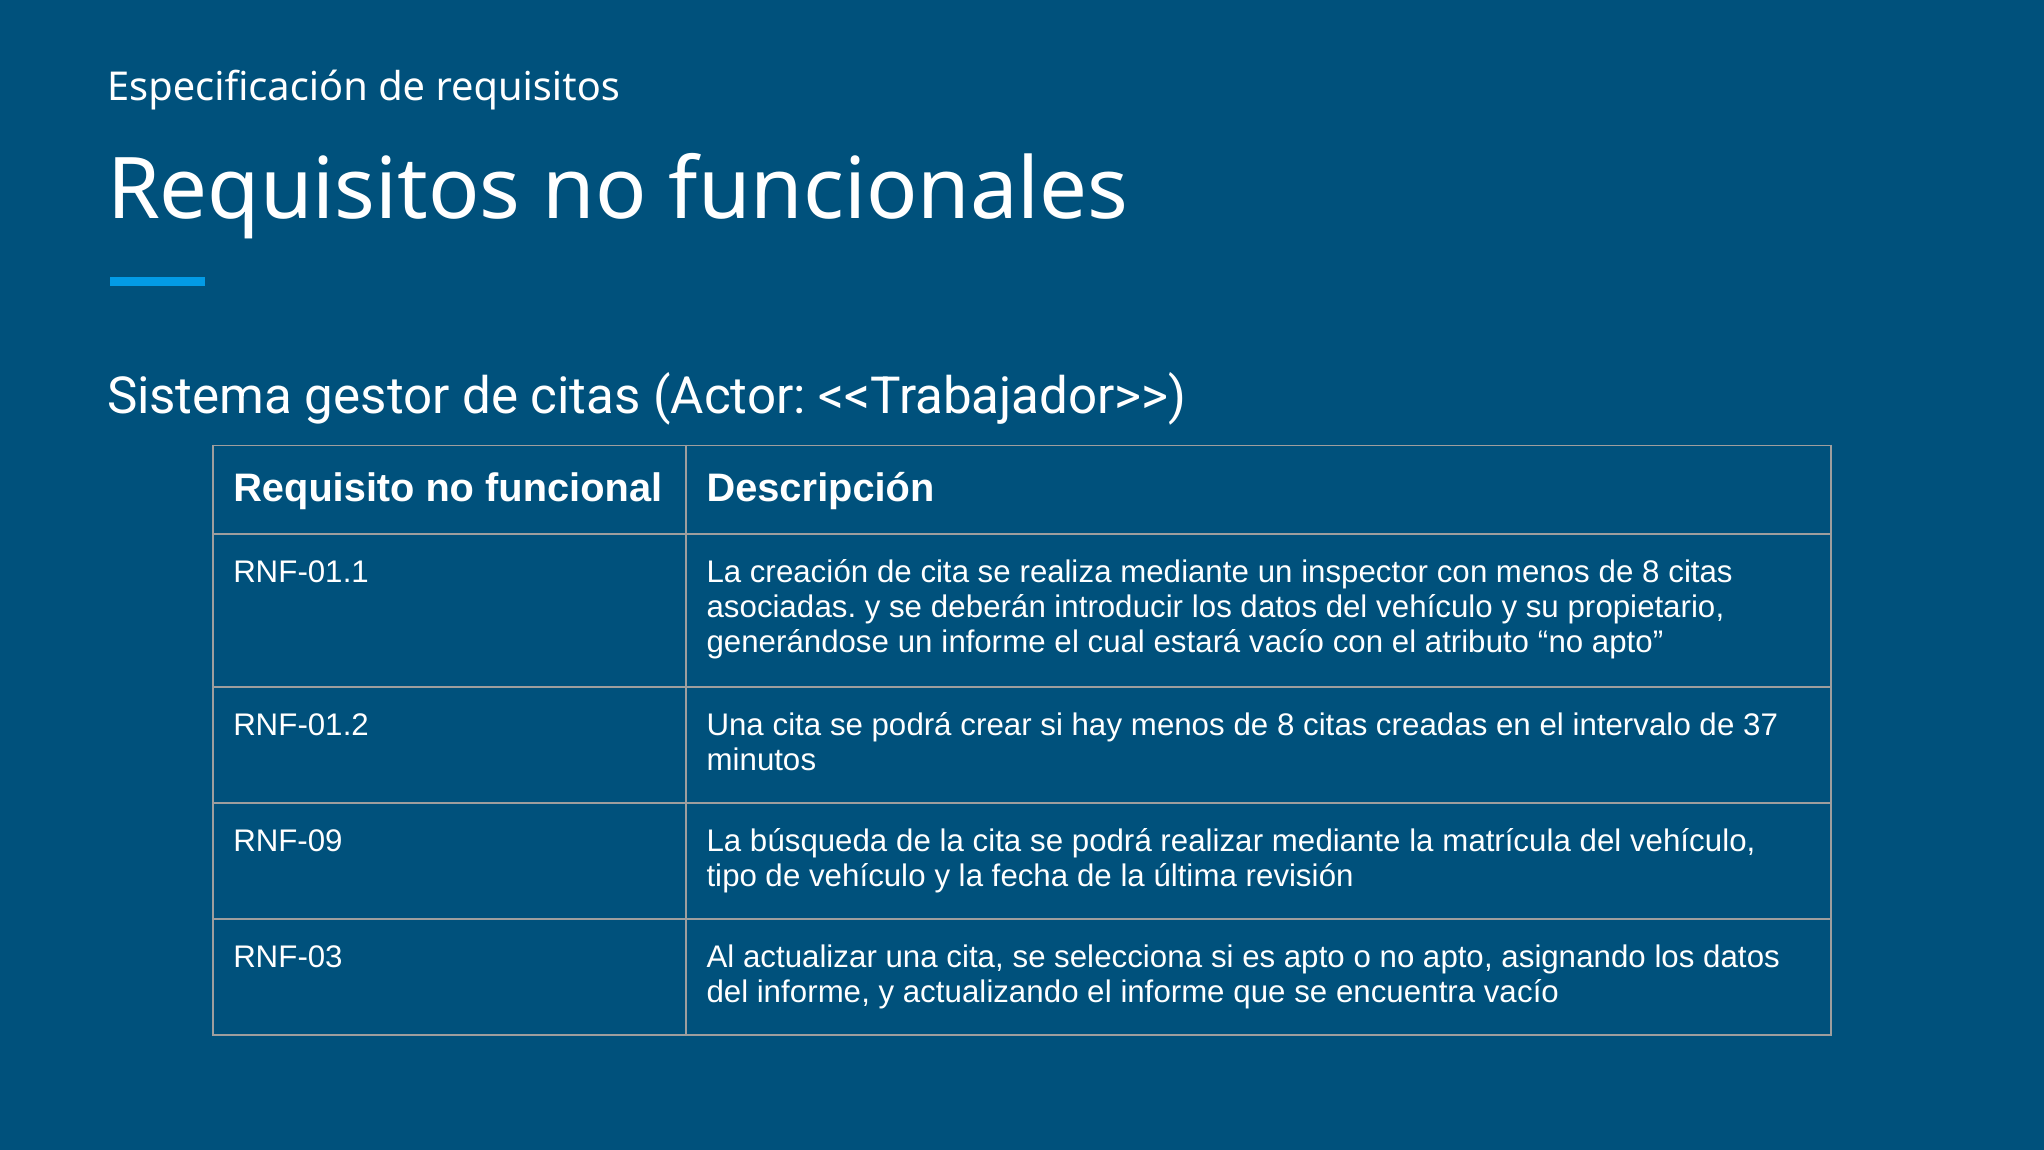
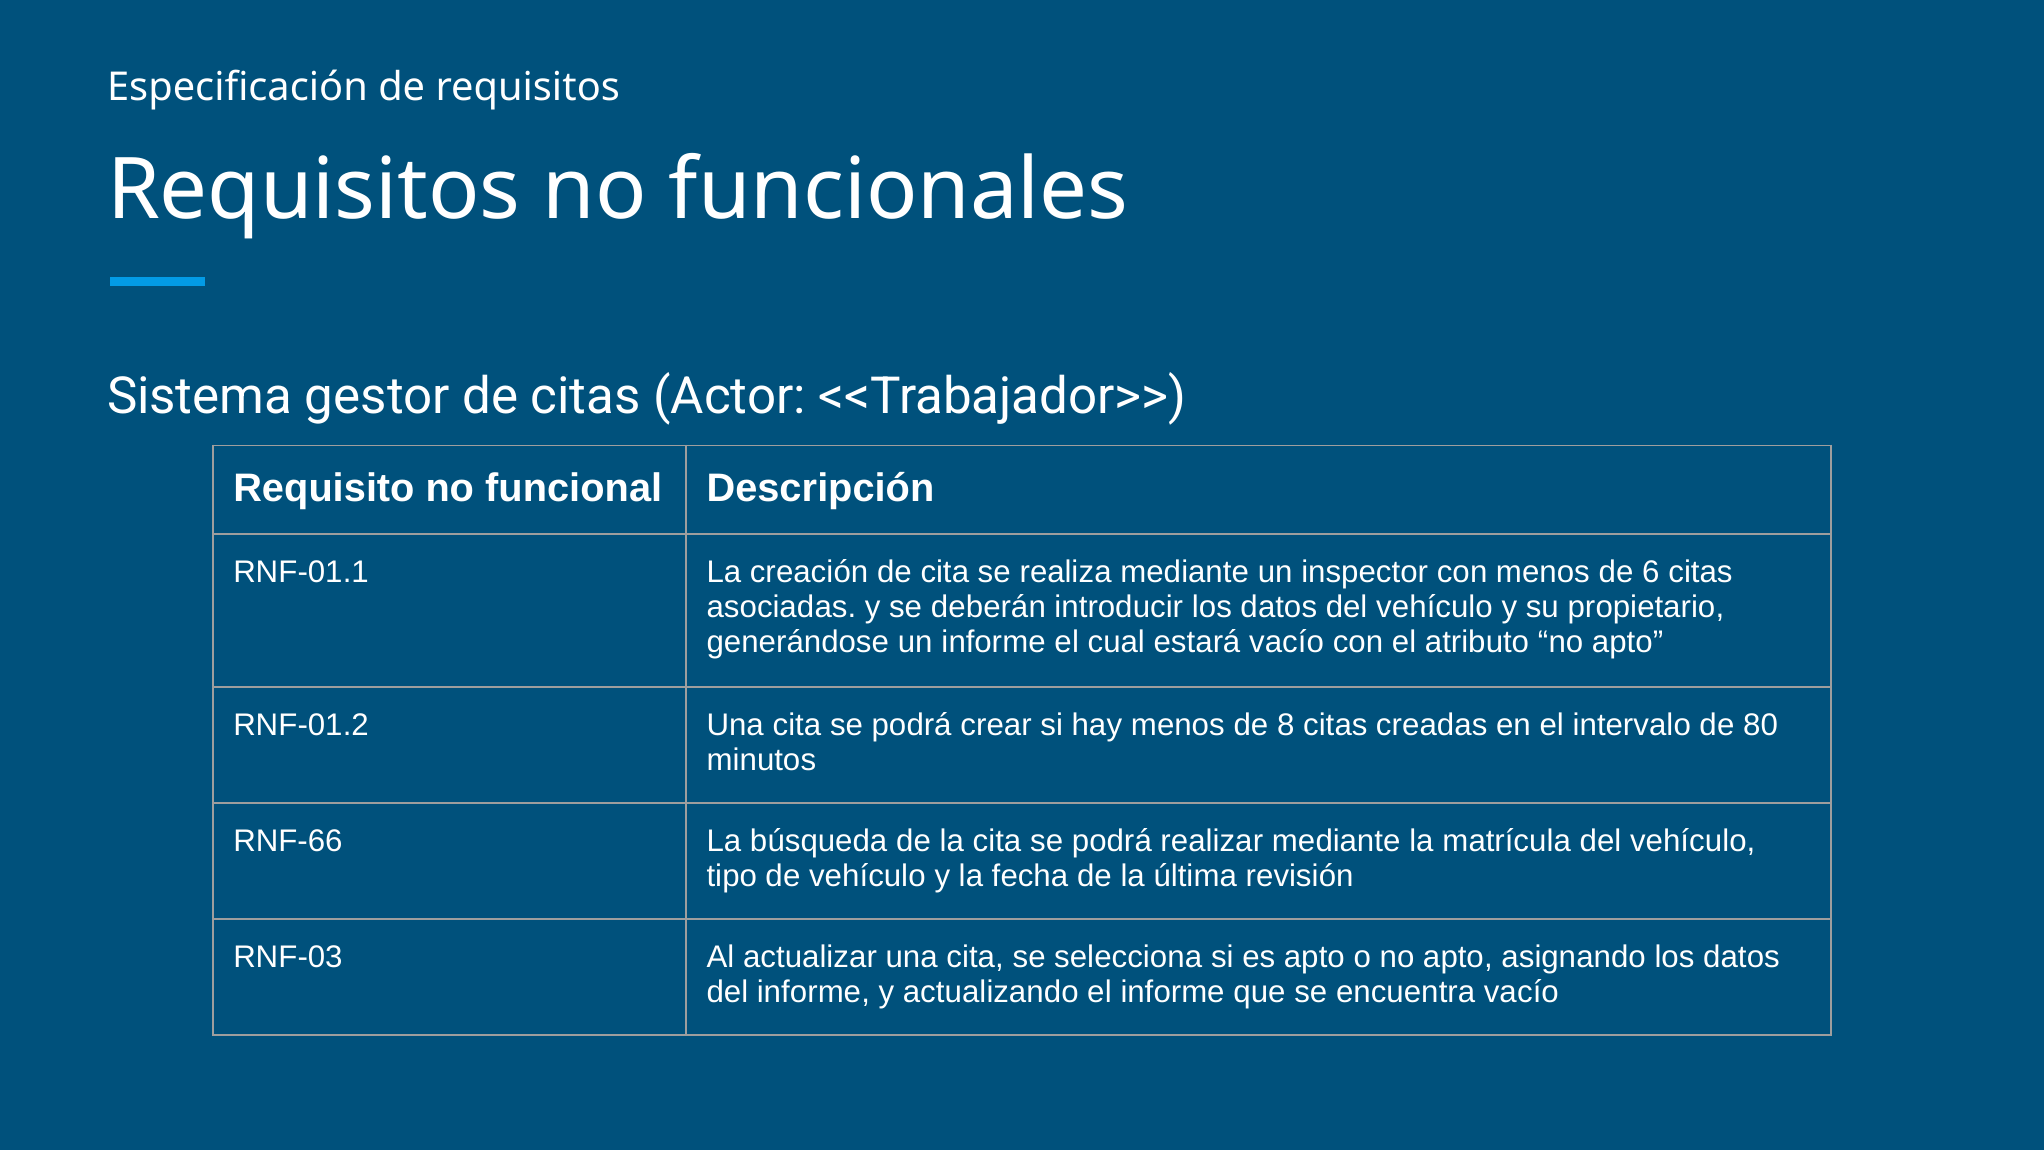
con menos de 8: 8 -> 6 (1651, 572)
37: 37 -> 80 (1760, 726)
RNF-09: RNF-09 -> RNF-66 (288, 841)
